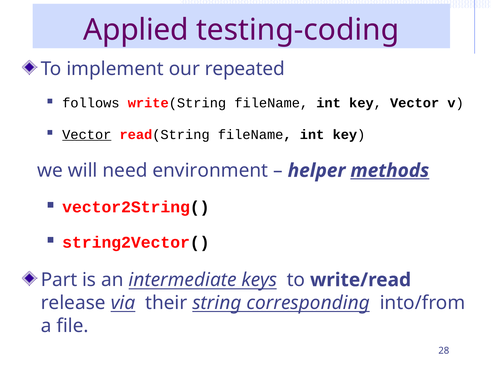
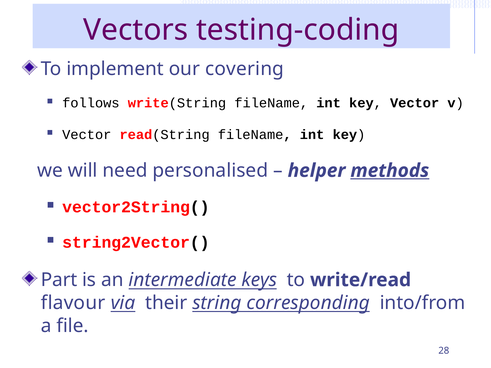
Applied: Applied -> Vectors (136, 30)
repeated: repeated -> covering (245, 69)
Vector underline: present -> none (87, 135)
environment: environment -> personalised (210, 171)
release: release -> flavour (73, 303)
